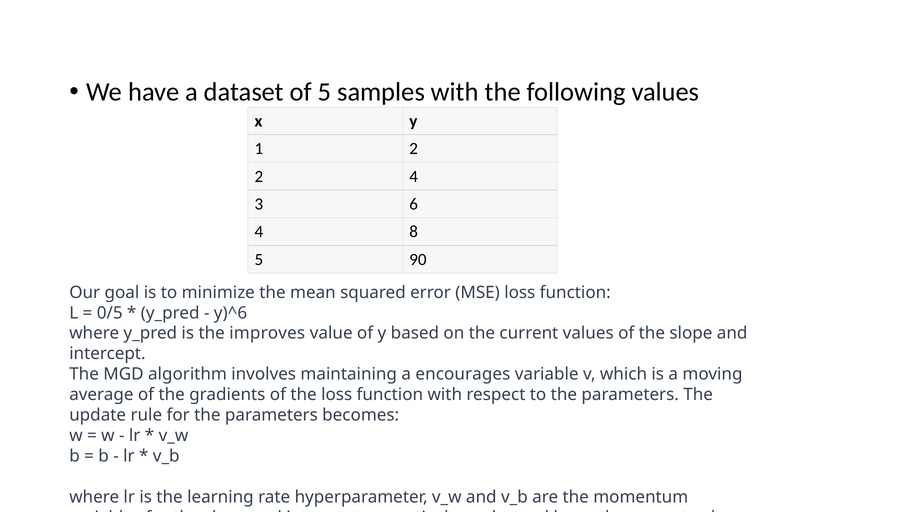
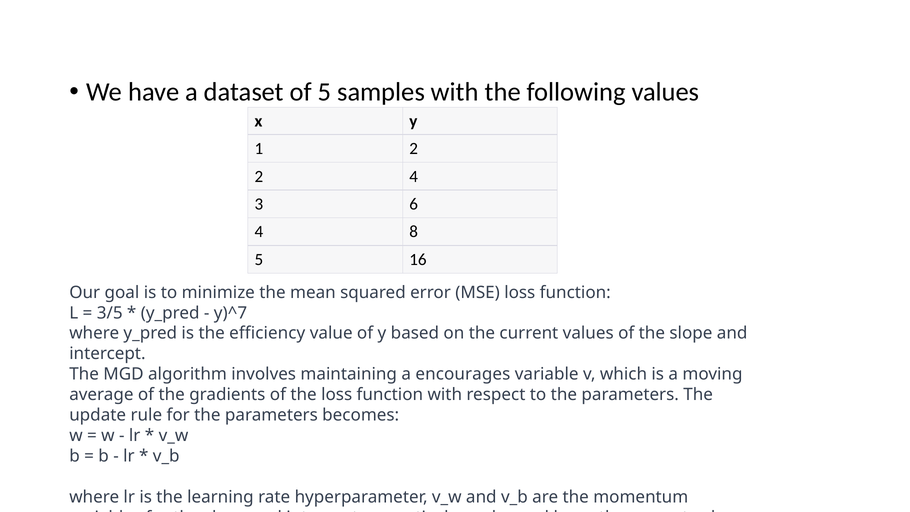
90: 90 -> 16 (418, 259)
0/5: 0/5 -> 3/5 (110, 313)
y)^6: y)^6 -> y)^7 (231, 313)
improves: improves -> efficiency (267, 333)
